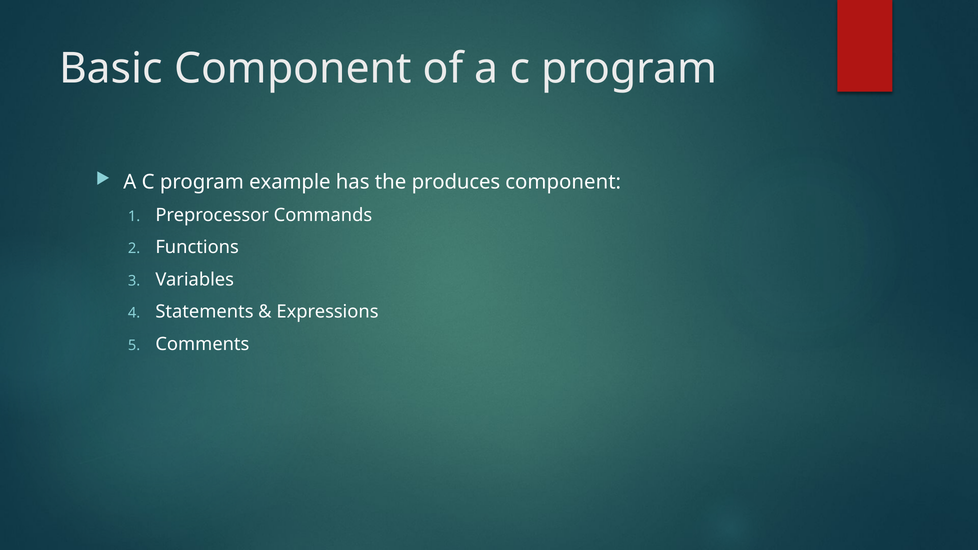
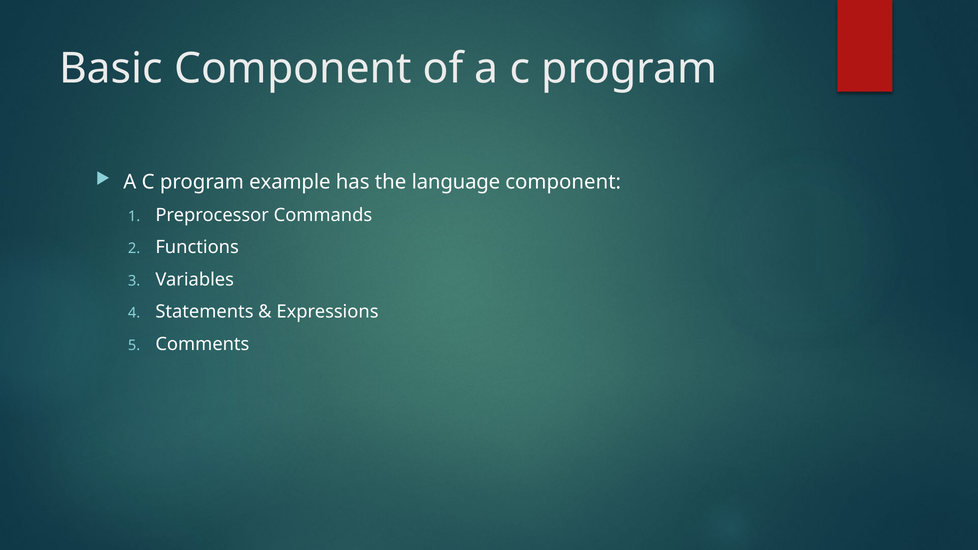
produces: produces -> language (456, 182)
